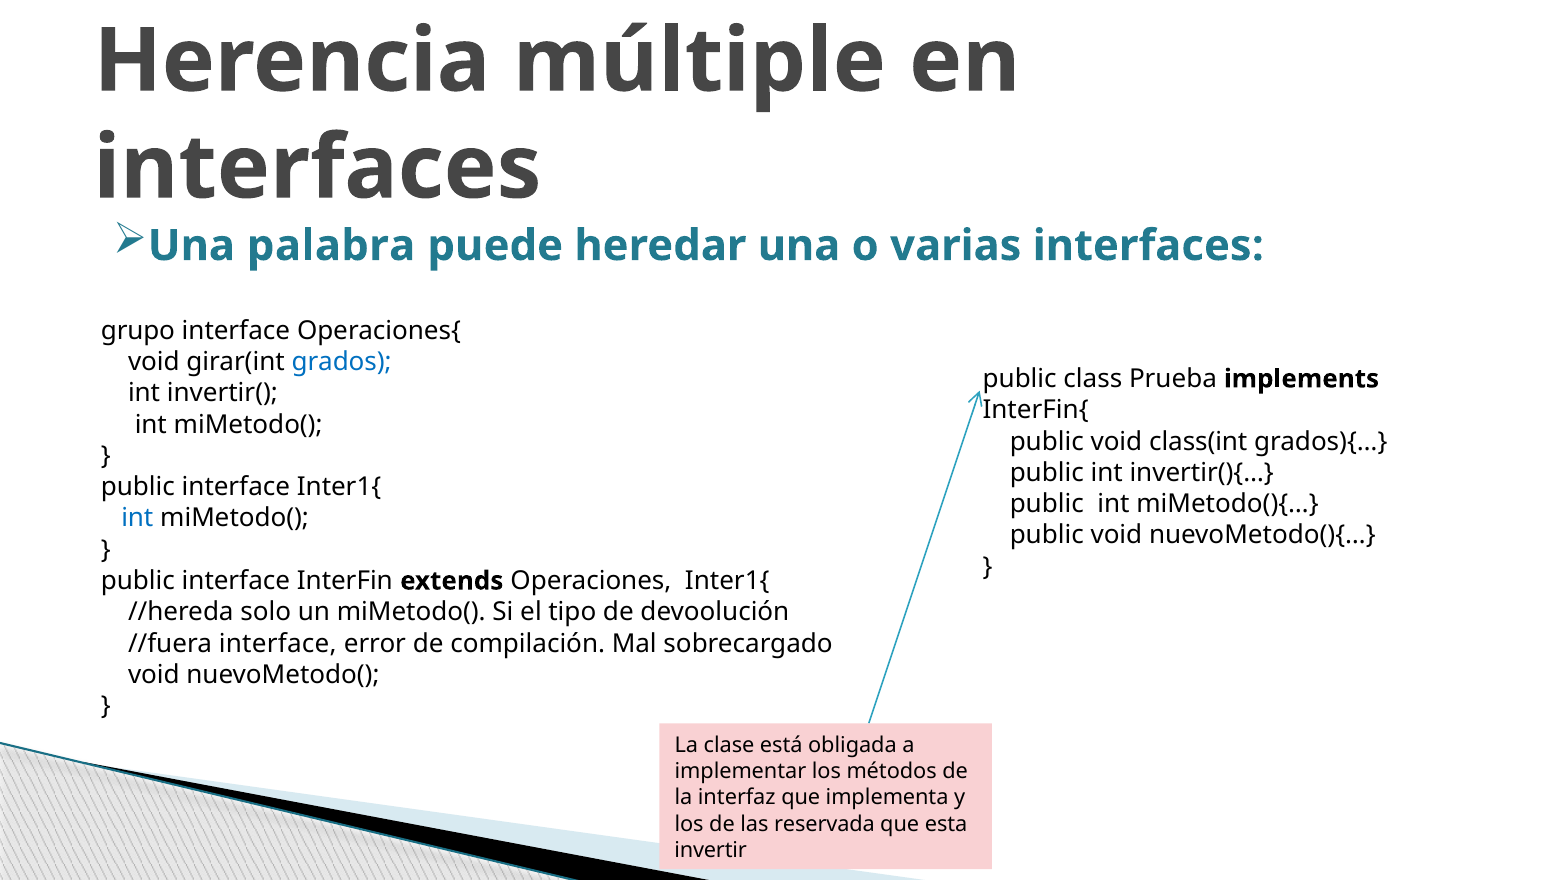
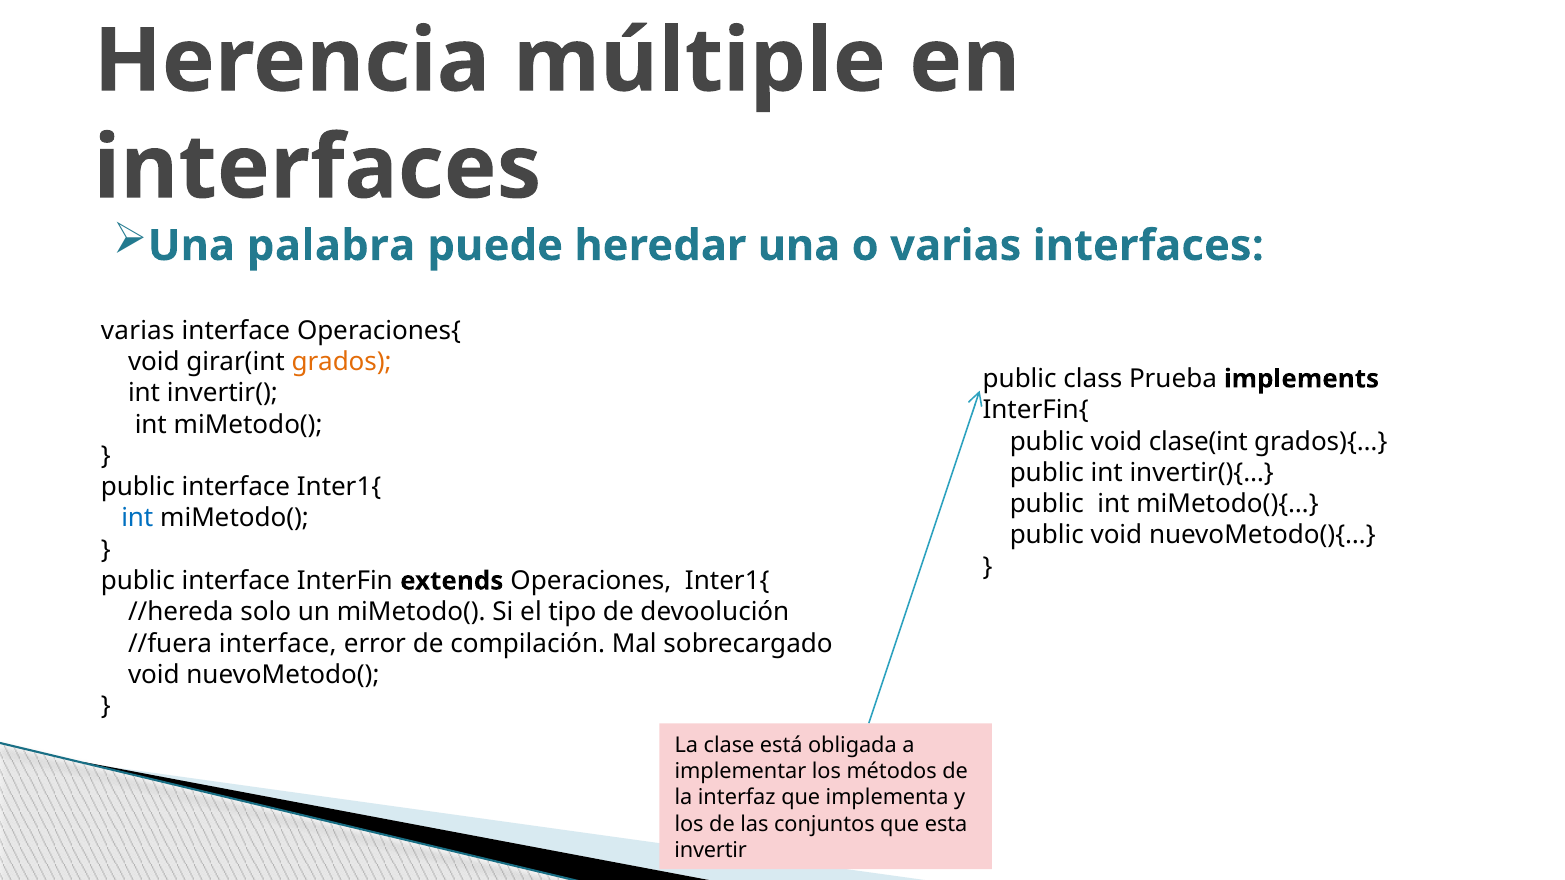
grupo: grupo -> varias (138, 331)
grados colour: blue -> orange (342, 362)
class(int: class(int -> clase(int (1198, 442)
reservada: reservada -> conjuntos (824, 824)
